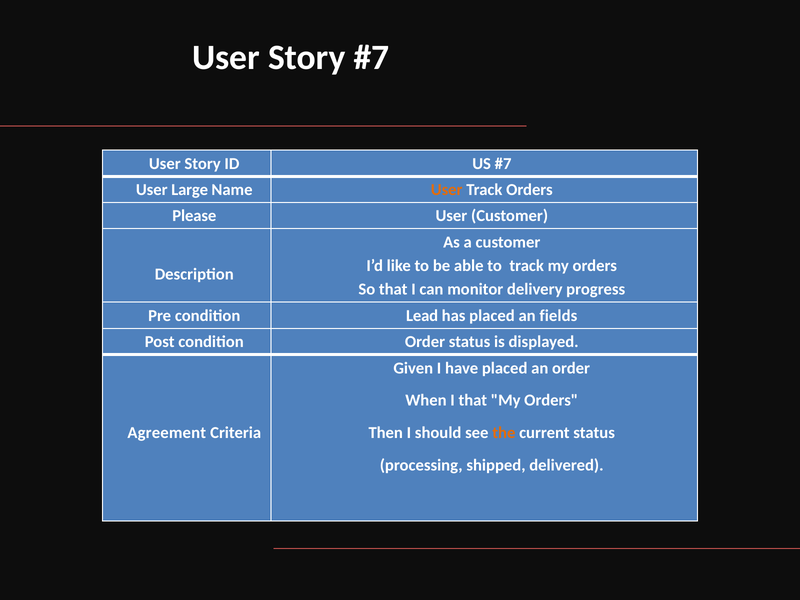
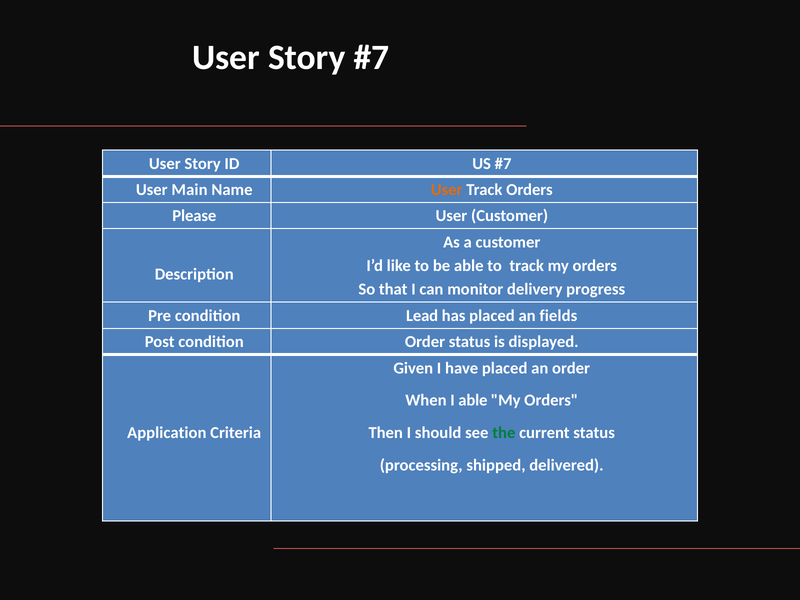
Large: Large -> Main (190, 190)
I that: that -> able (473, 400)
Agreement: Agreement -> Application (167, 433)
the colour: orange -> green (504, 433)
